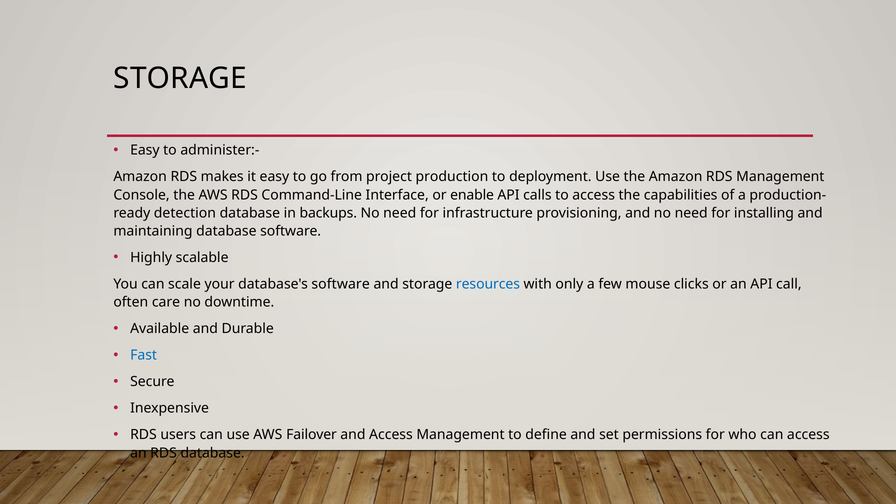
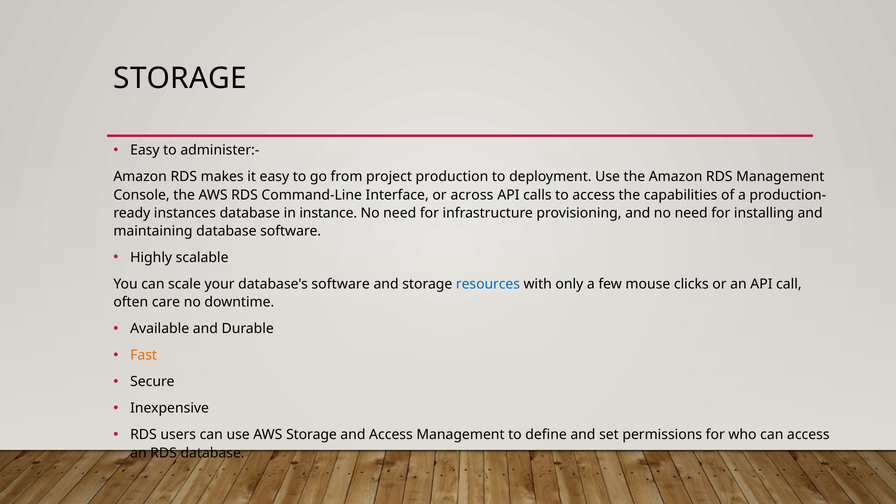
enable: enable -> across (472, 195)
detection: detection -> instances (185, 213)
backups: backups -> instance (328, 213)
Fast colour: blue -> orange (144, 355)
AWS Failover: Failover -> Storage (312, 435)
